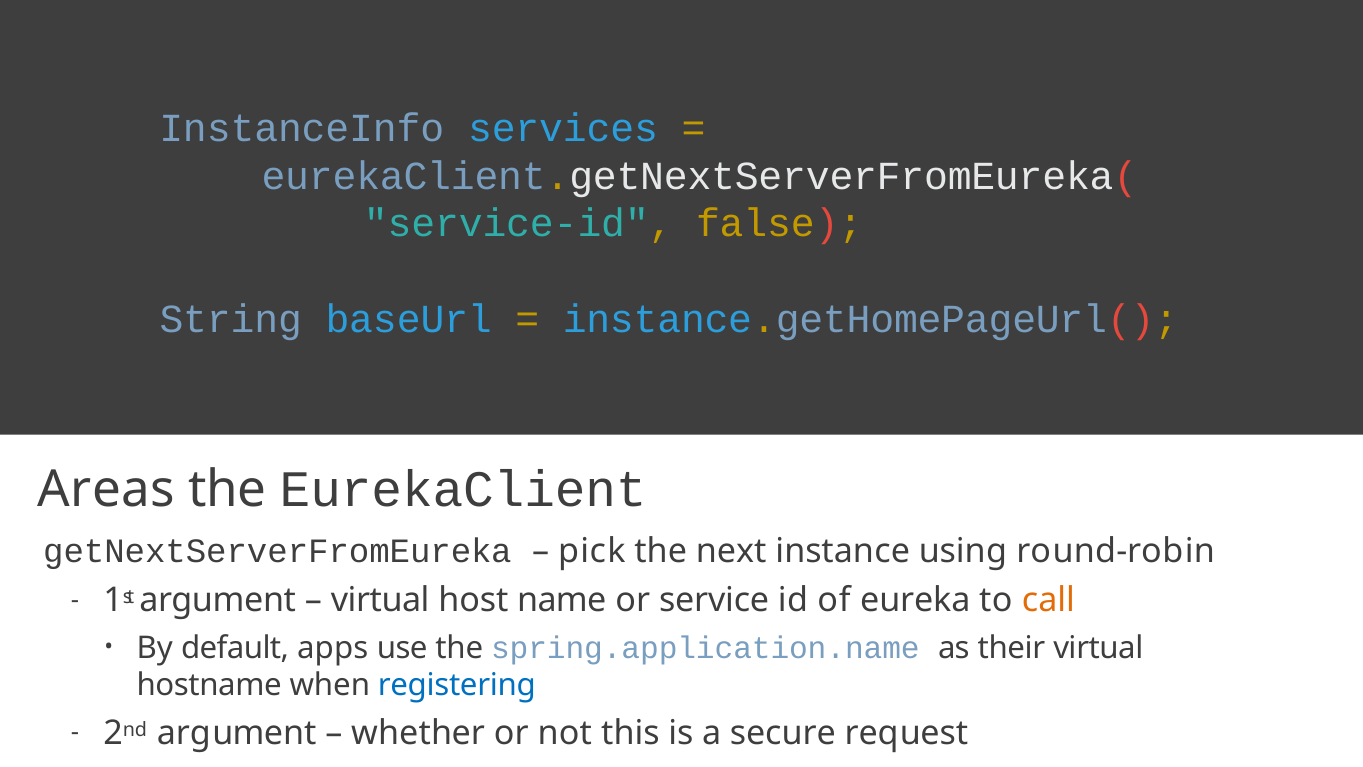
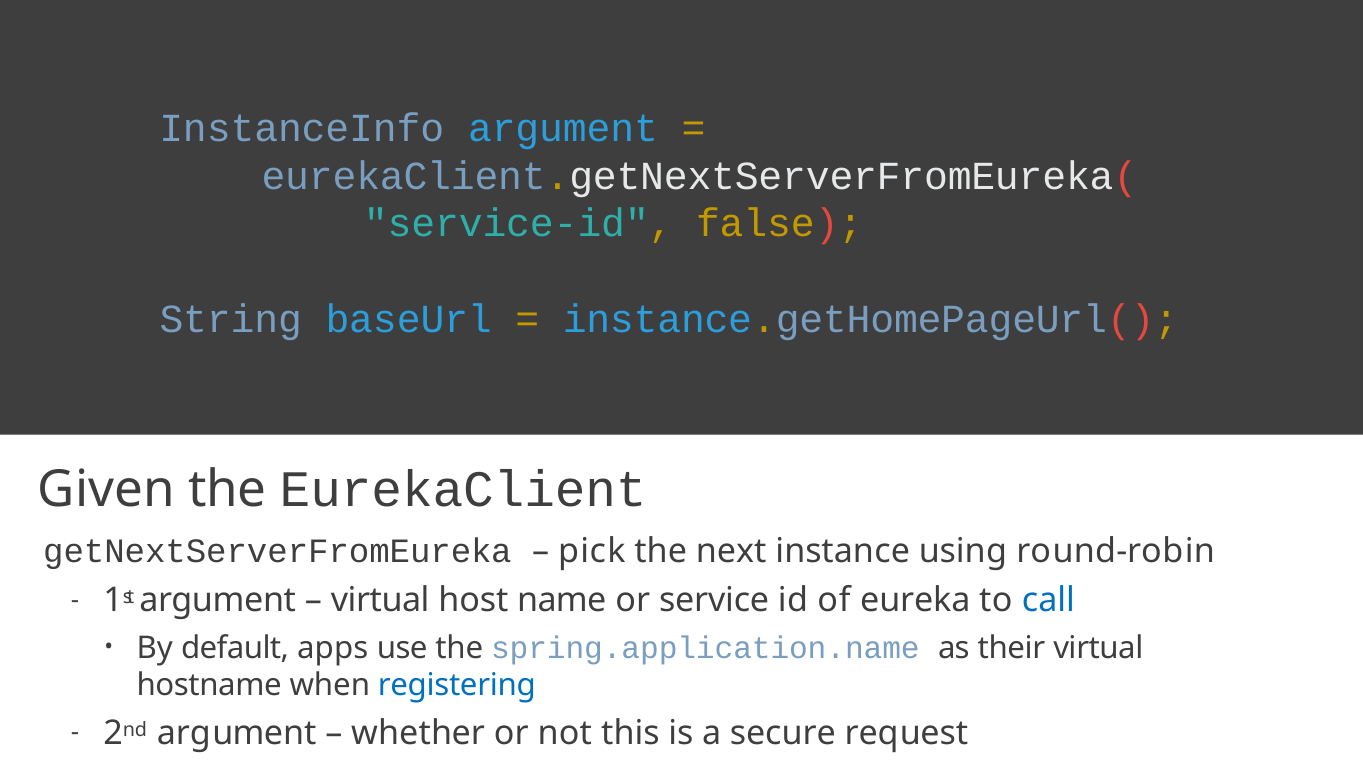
InstanceInfo services: services -> argument (563, 128)
Areas: Areas -> Given (106, 489)
call colour: orange -> blue (1048, 600)
